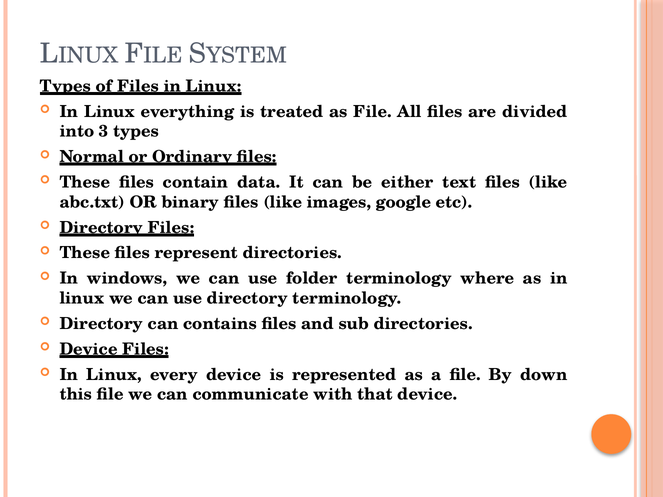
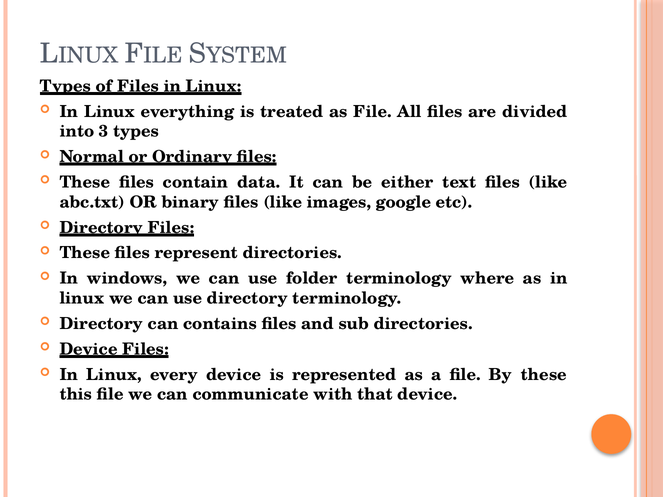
By down: down -> these (544, 375)
